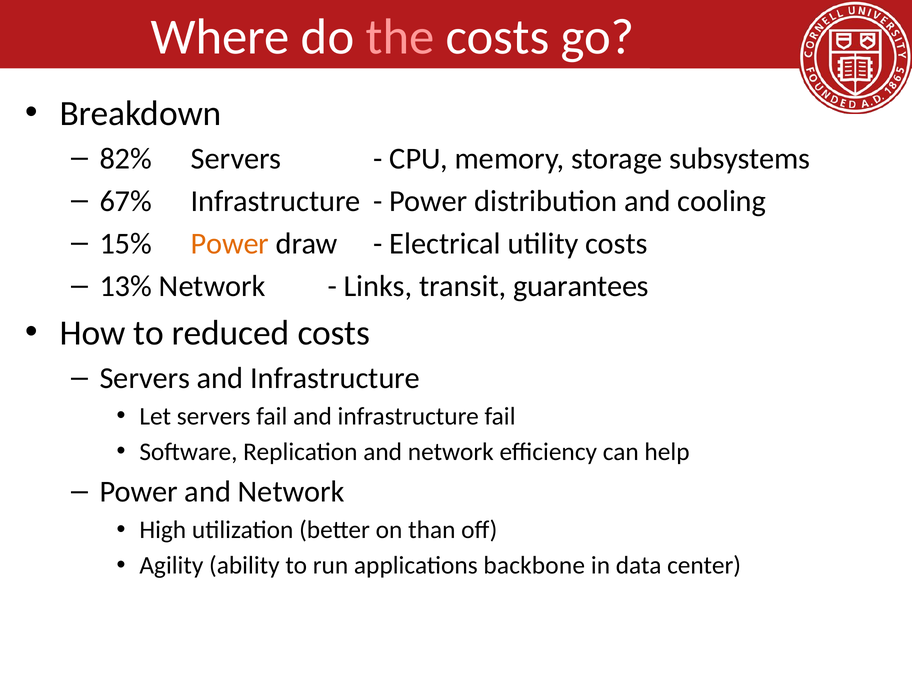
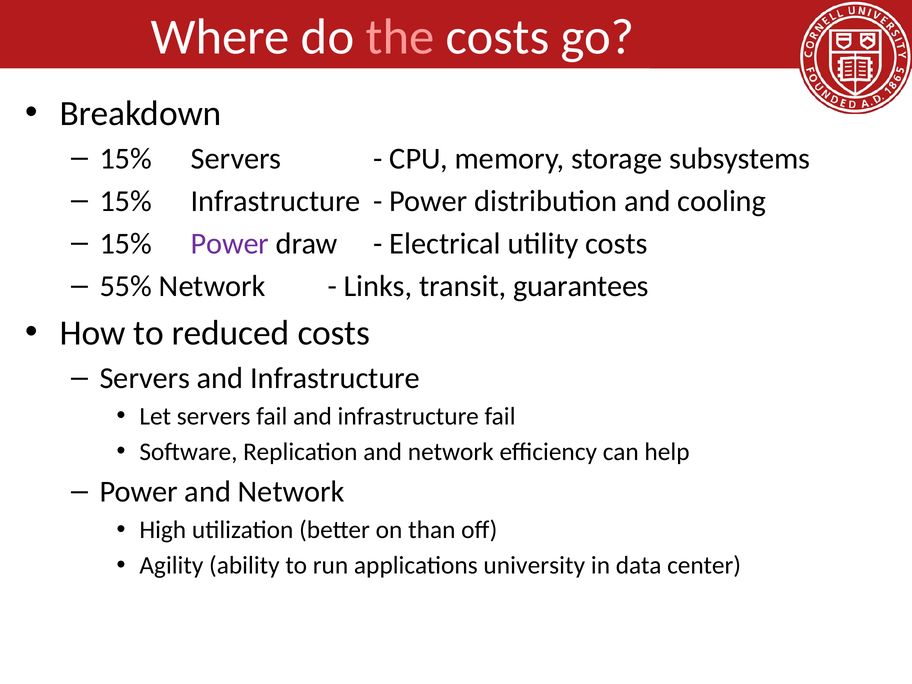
82%: 82% -> 15% (126, 159)
67%: 67% -> 15% (126, 201)
Power colour: orange -> purple (230, 244)
13%: 13% -> 55% (126, 286)
backbone: backbone -> university (534, 566)
